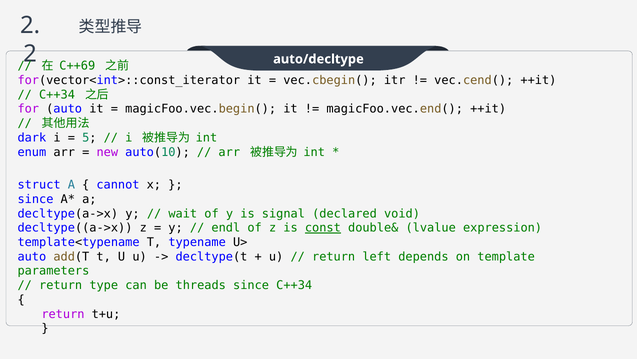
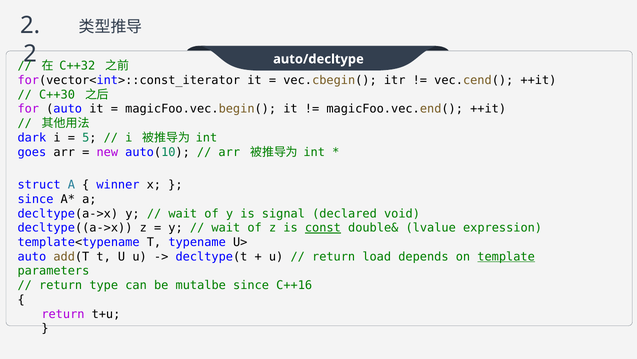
C++69: C++69 -> C++32 (77, 66)
C++34: C++34 -> C++30 (57, 94)
enum: enum -> goes (32, 152)
cannot: cannot -> winner (118, 184)
endl: endl -> wait (226, 227)
left: left -> load (377, 256)
template underline: none -> present (506, 256)
threads: threads -> mutalbe (201, 285)
since C++34: C++34 -> C++16 (294, 285)
